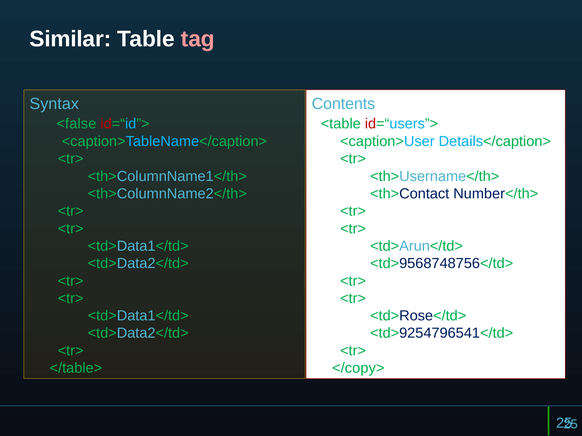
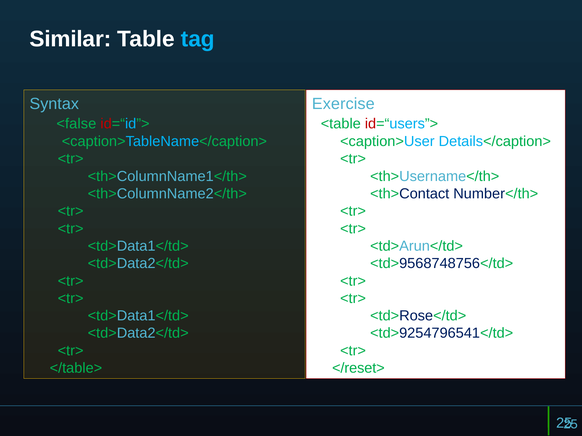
tag colour: pink -> light blue (198, 39)
Contents: Contents -> Exercise (343, 104)
</copy>: </copy> -> </reset> (358, 369)
